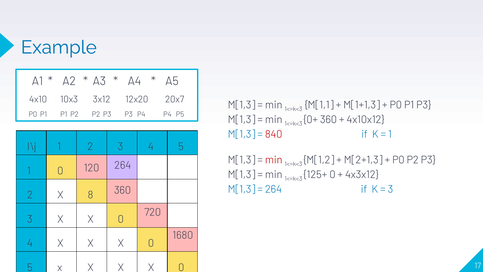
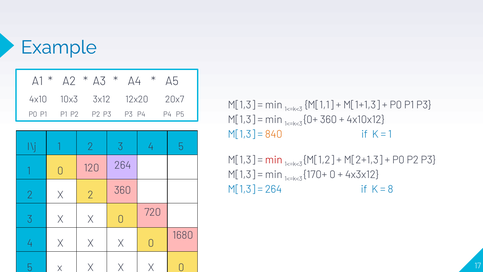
840 colour: red -> orange (274, 134)
125+: 125+ -> 170+ (315, 174)
3: 3 -> 8 (390, 189)
X 8: 8 -> 2 (90, 195)
